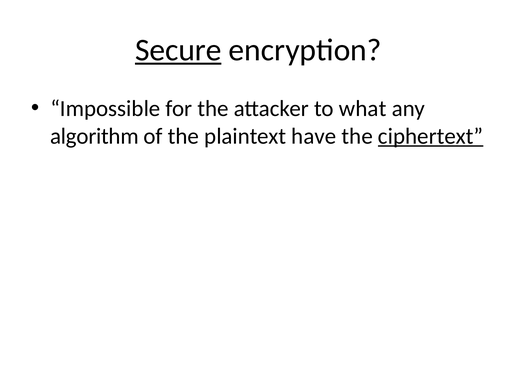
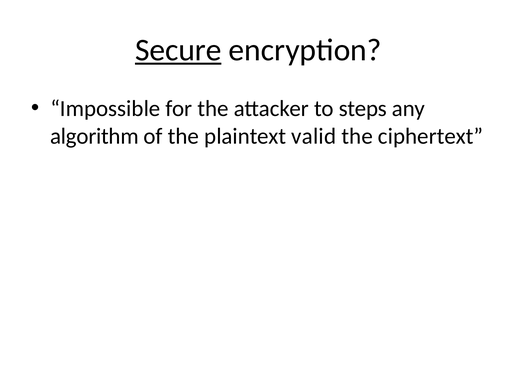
what: what -> steps (363, 108)
have: have -> valid (314, 136)
ciphertext underline: present -> none (431, 136)
